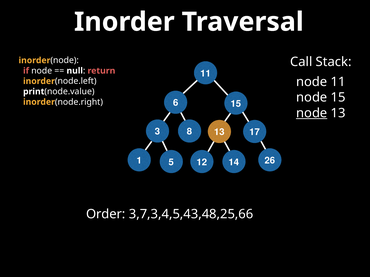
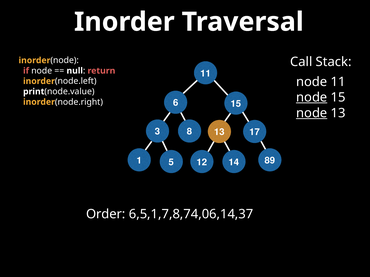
node underline: none -> present (312, 98)
26: 26 -> 89 (270, 161)
3,7,3,4,5,43,48,25,66: 3,7,3,4,5,43,48,25,66 -> 6,5,1,7,8,74,06,14,37 (191, 214)
